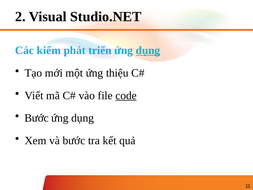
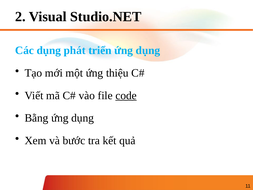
Các kiểm: kiểm -> dụng (49, 50)
dụng underline: present -> none (148, 50)
Bước: Bước -> Bằng (37, 118)
